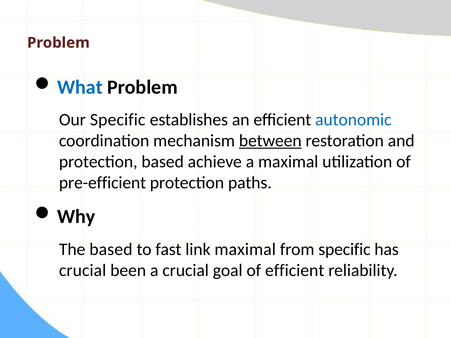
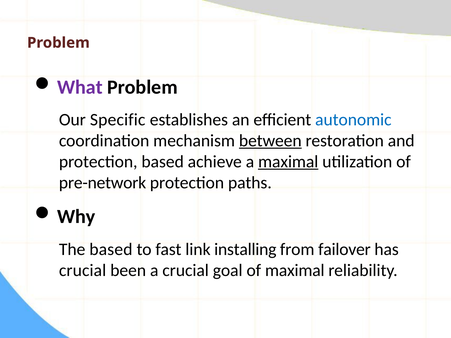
What colour: blue -> purple (80, 87)
maximal underline: none -> present (288, 162)
pre-efficient: pre-efficient -> pre-network (103, 183)
link maximal: maximal -> installing (245, 250)
from specific: specific -> failover (344, 250)
of efficient: efficient -> maximal (295, 271)
